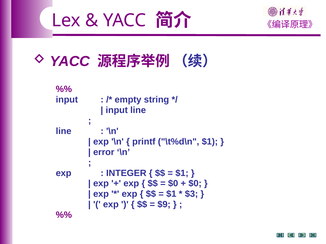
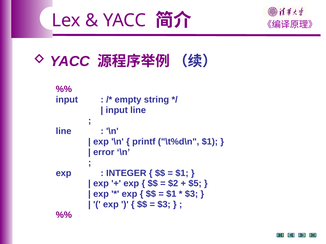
$0: $0 -> $2 (173, 184)
$0: $0 -> $5 (195, 184)
$9: $9 -> $3 (164, 205)
